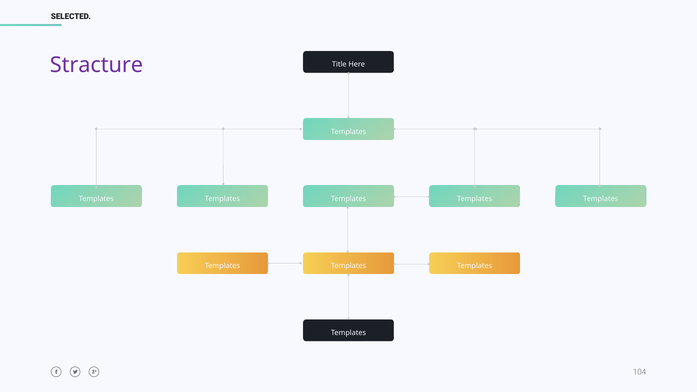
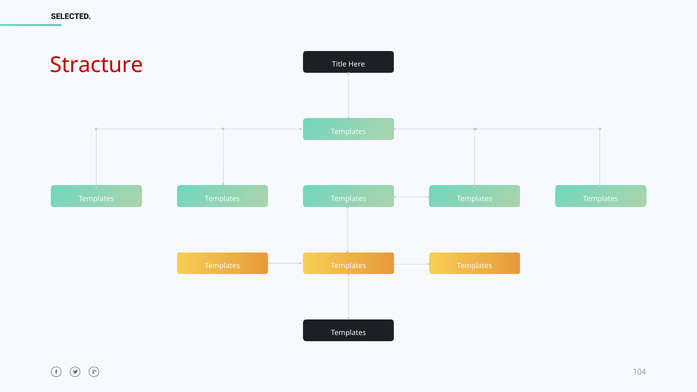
Stracture colour: purple -> red (96, 65)
